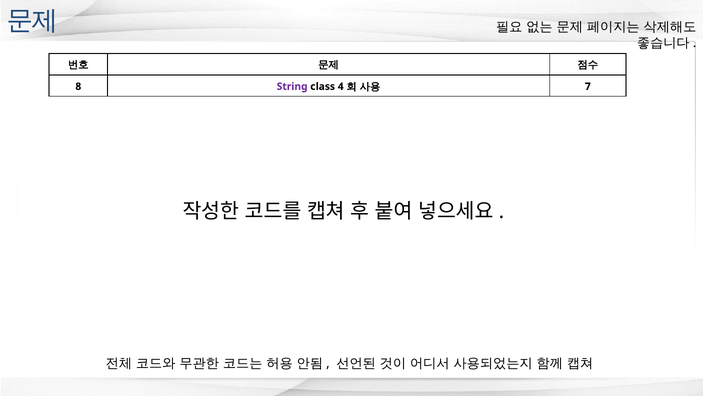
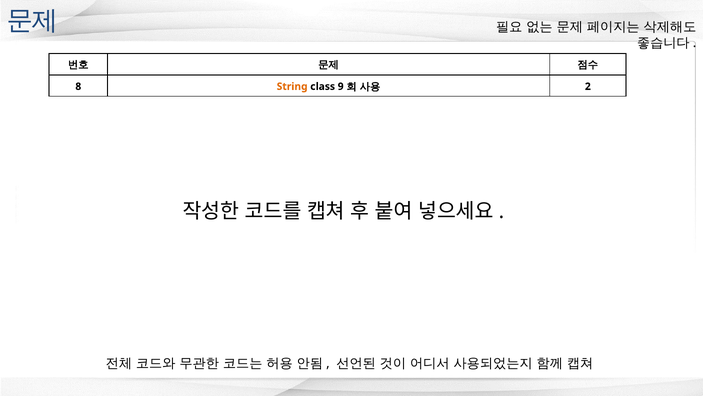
String colour: purple -> orange (292, 86)
4: 4 -> 9 (341, 86)
7: 7 -> 2 (588, 86)
